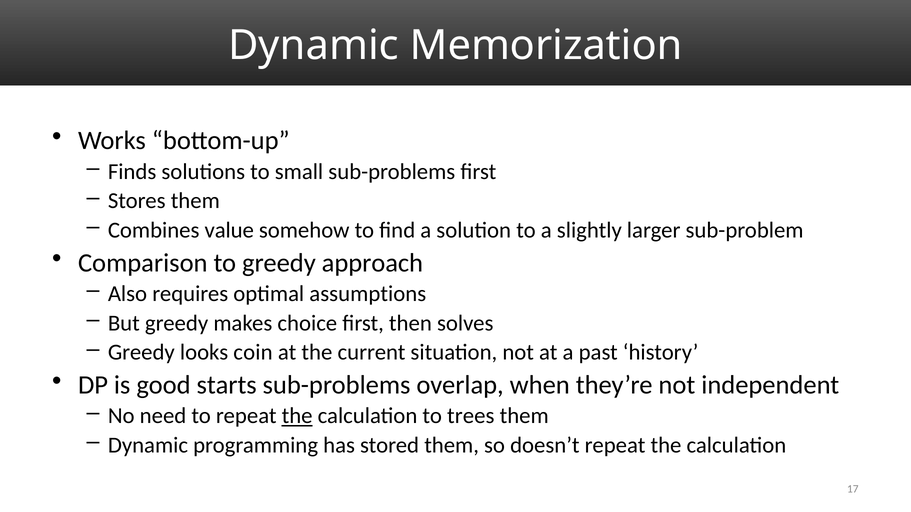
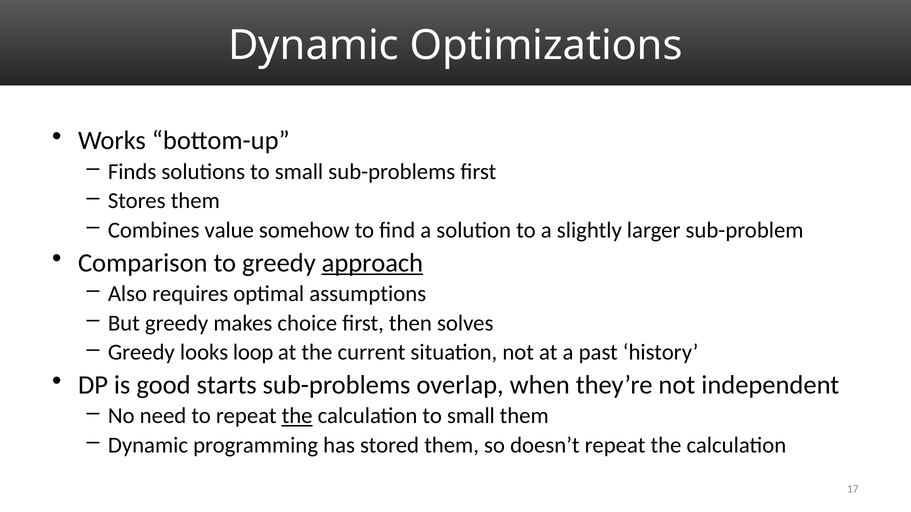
Memorization: Memorization -> Optimizations (546, 46)
approach underline: none -> present (372, 263)
coin: coin -> loop (253, 353)
calculation to trees: trees -> small (471, 416)
